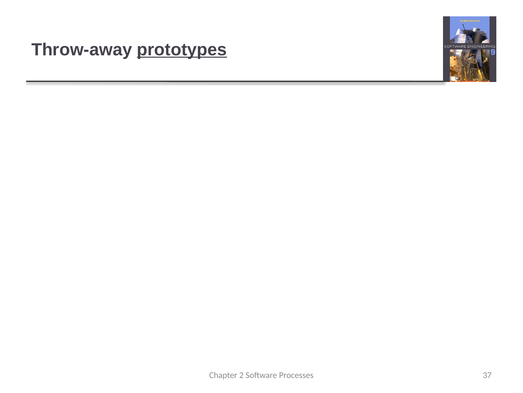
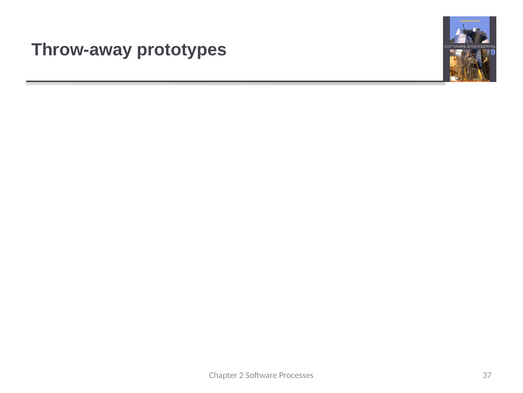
prototypes underline: present -> none (182, 50)
